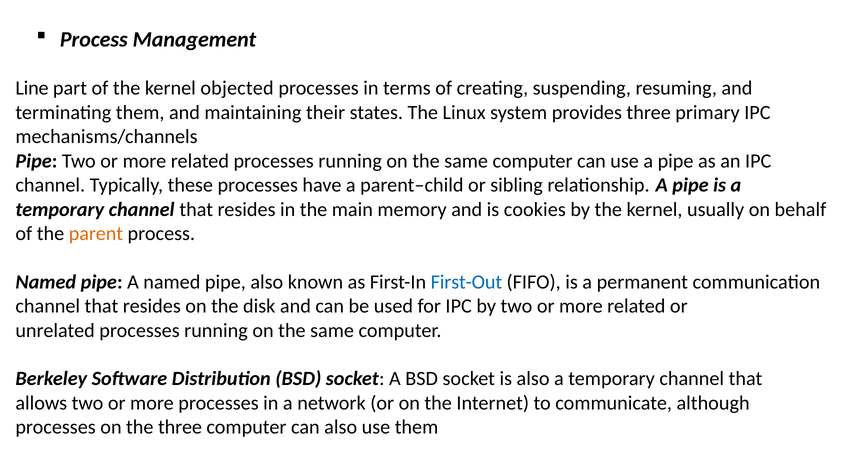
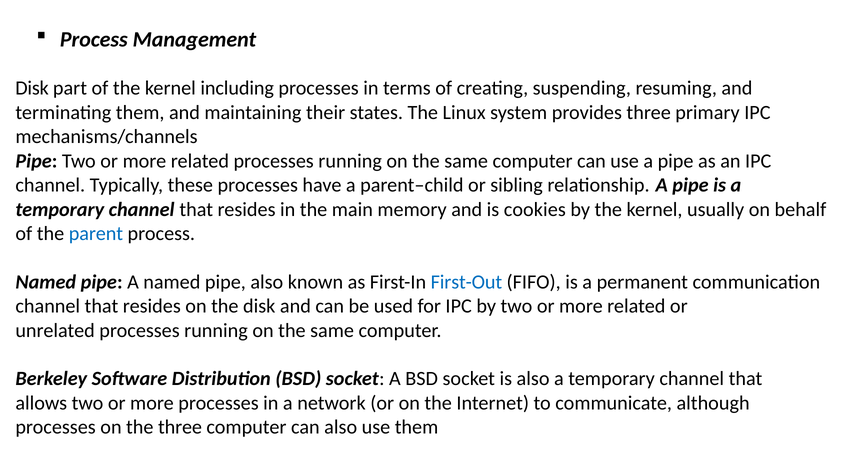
Line: Line -> Disk (32, 88)
objected: objected -> including (237, 88)
parent colour: orange -> blue (96, 234)
